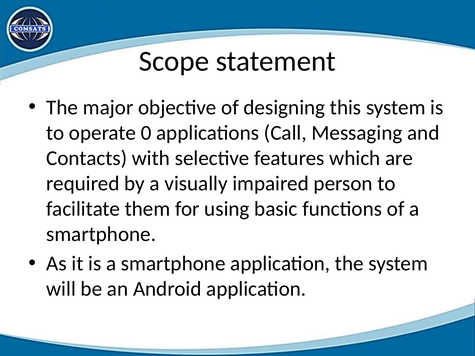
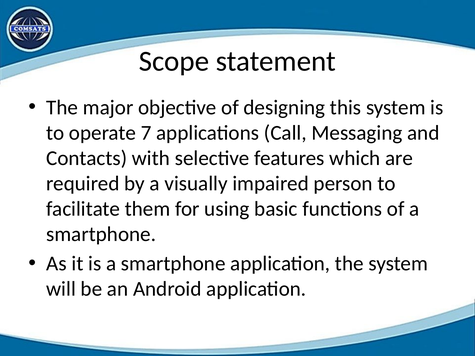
0: 0 -> 7 (146, 133)
